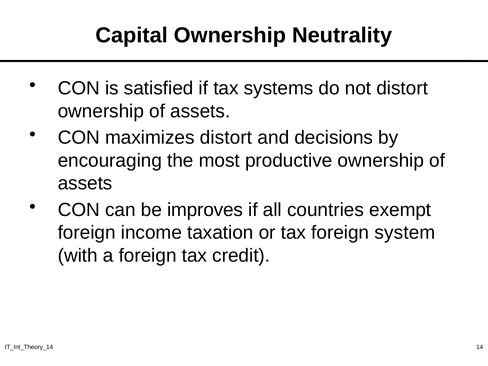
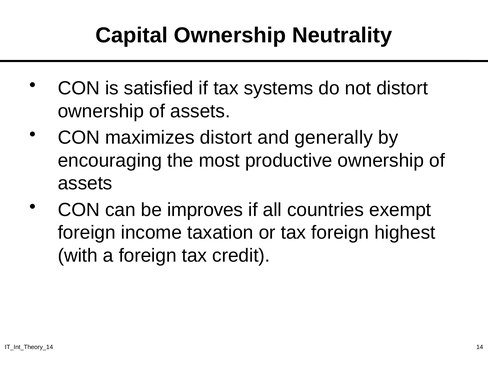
decisions: decisions -> generally (334, 138)
system: system -> highest (405, 233)
